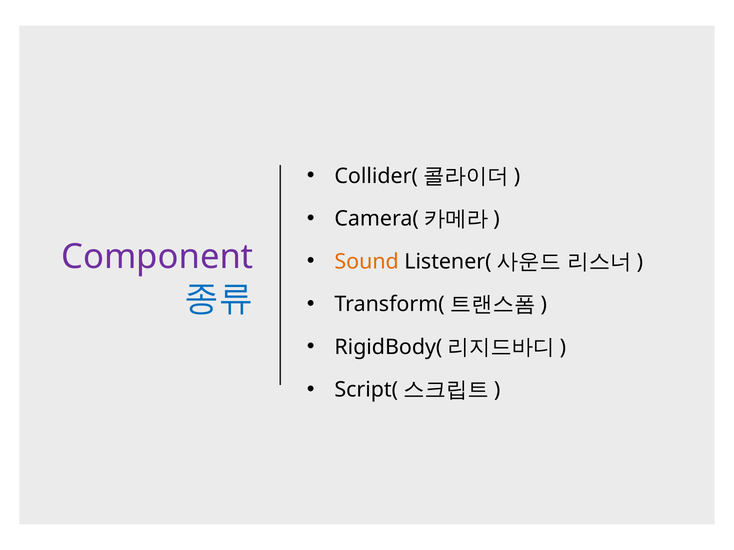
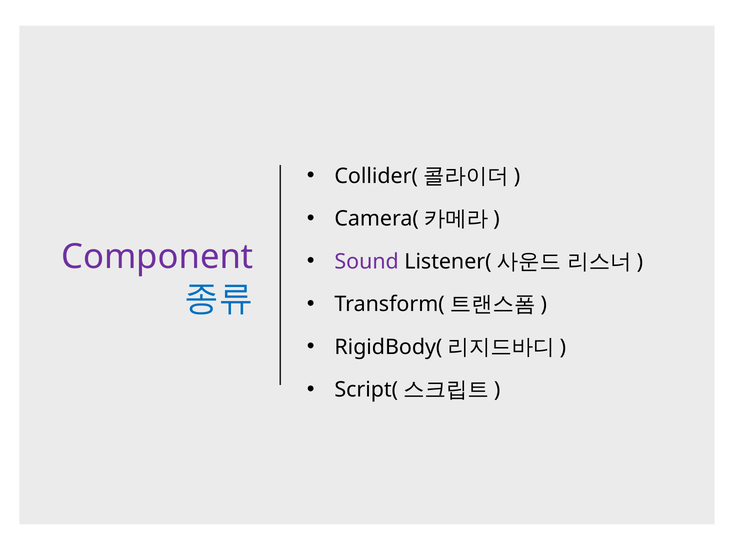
Sound colour: orange -> purple (367, 262)
